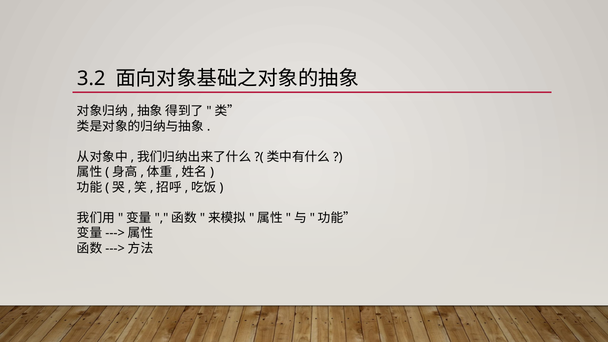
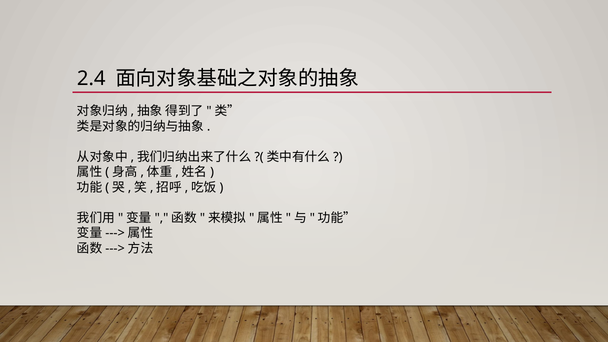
3.2: 3.2 -> 2.4 (91, 79)
